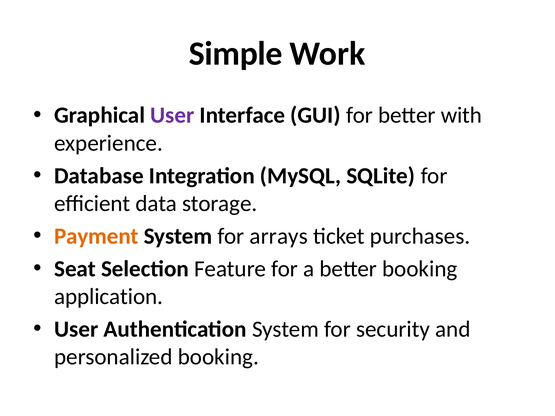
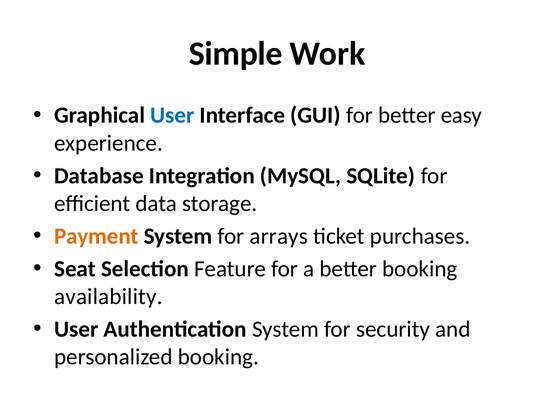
User colour: purple -> blue (172, 115)
with: with -> easy (461, 115)
application: application -> availability (108, 297)
